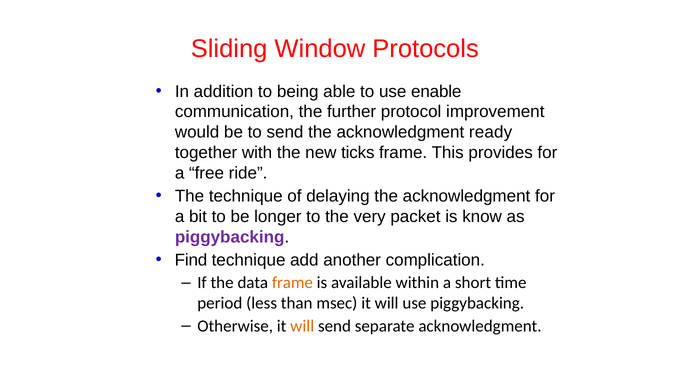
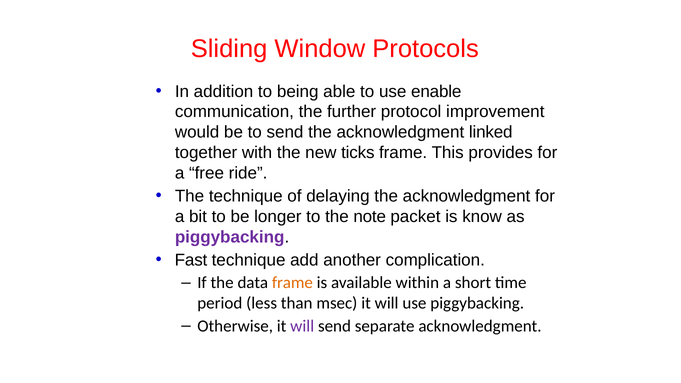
ready: ready -> linked (491, 132)
very: very -> note (370, 217)
Find: Find -> Fast (191, 260)
will colour: orange -> purple (302, 326)
